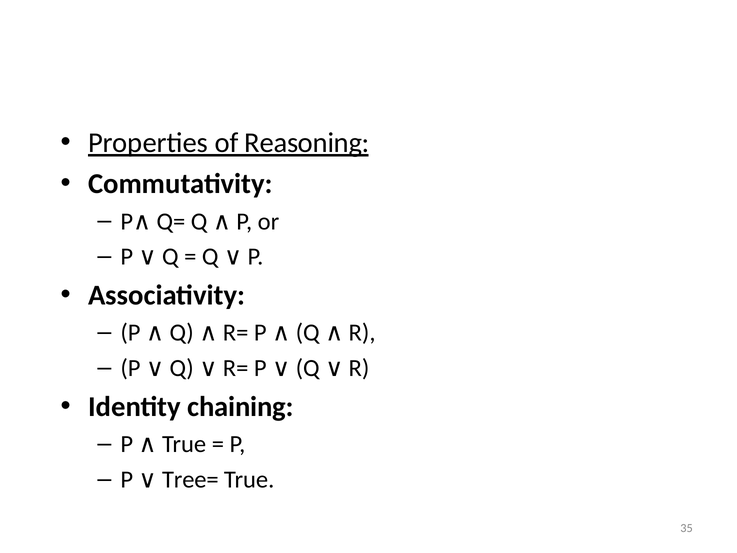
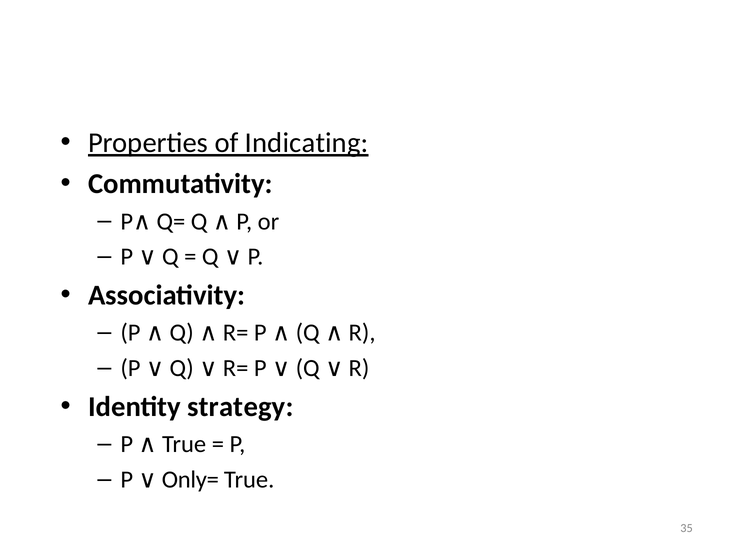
Reasoning: Reasoning -> Indicating (307, 143)
chaining: chaining -> strategy (240, 407)
Tree=: Tree= -> Only= (190, 479)
